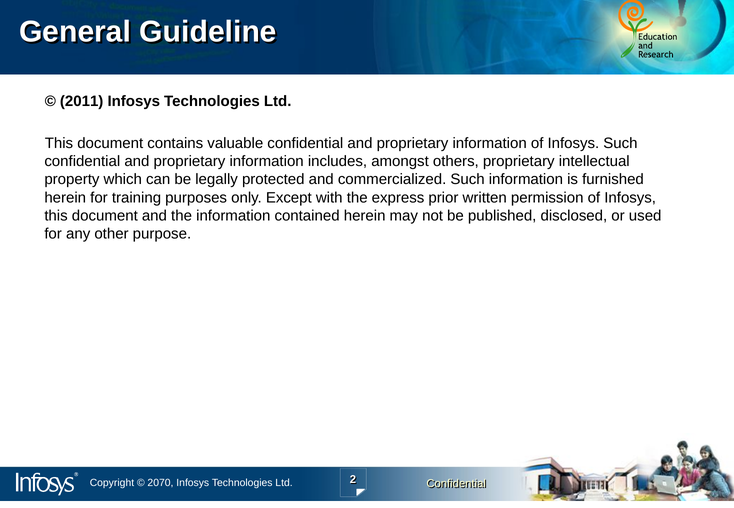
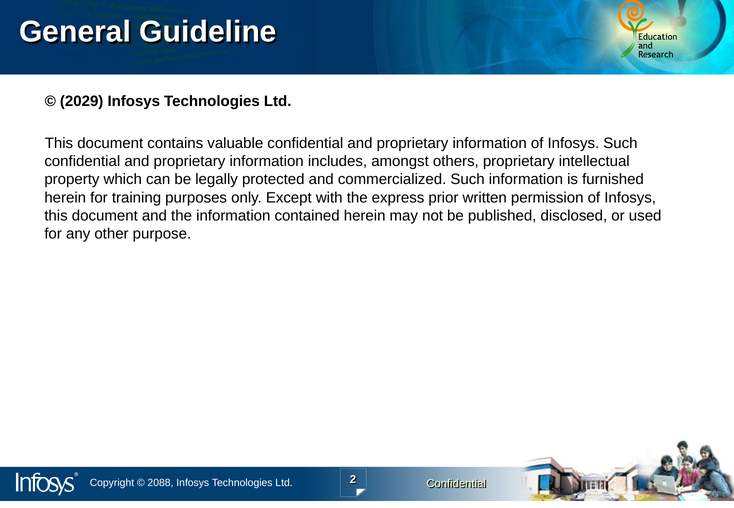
2011: 2011 -> 2029 (82, 101)
2070: 2070 -> 2088 (160, 483)
